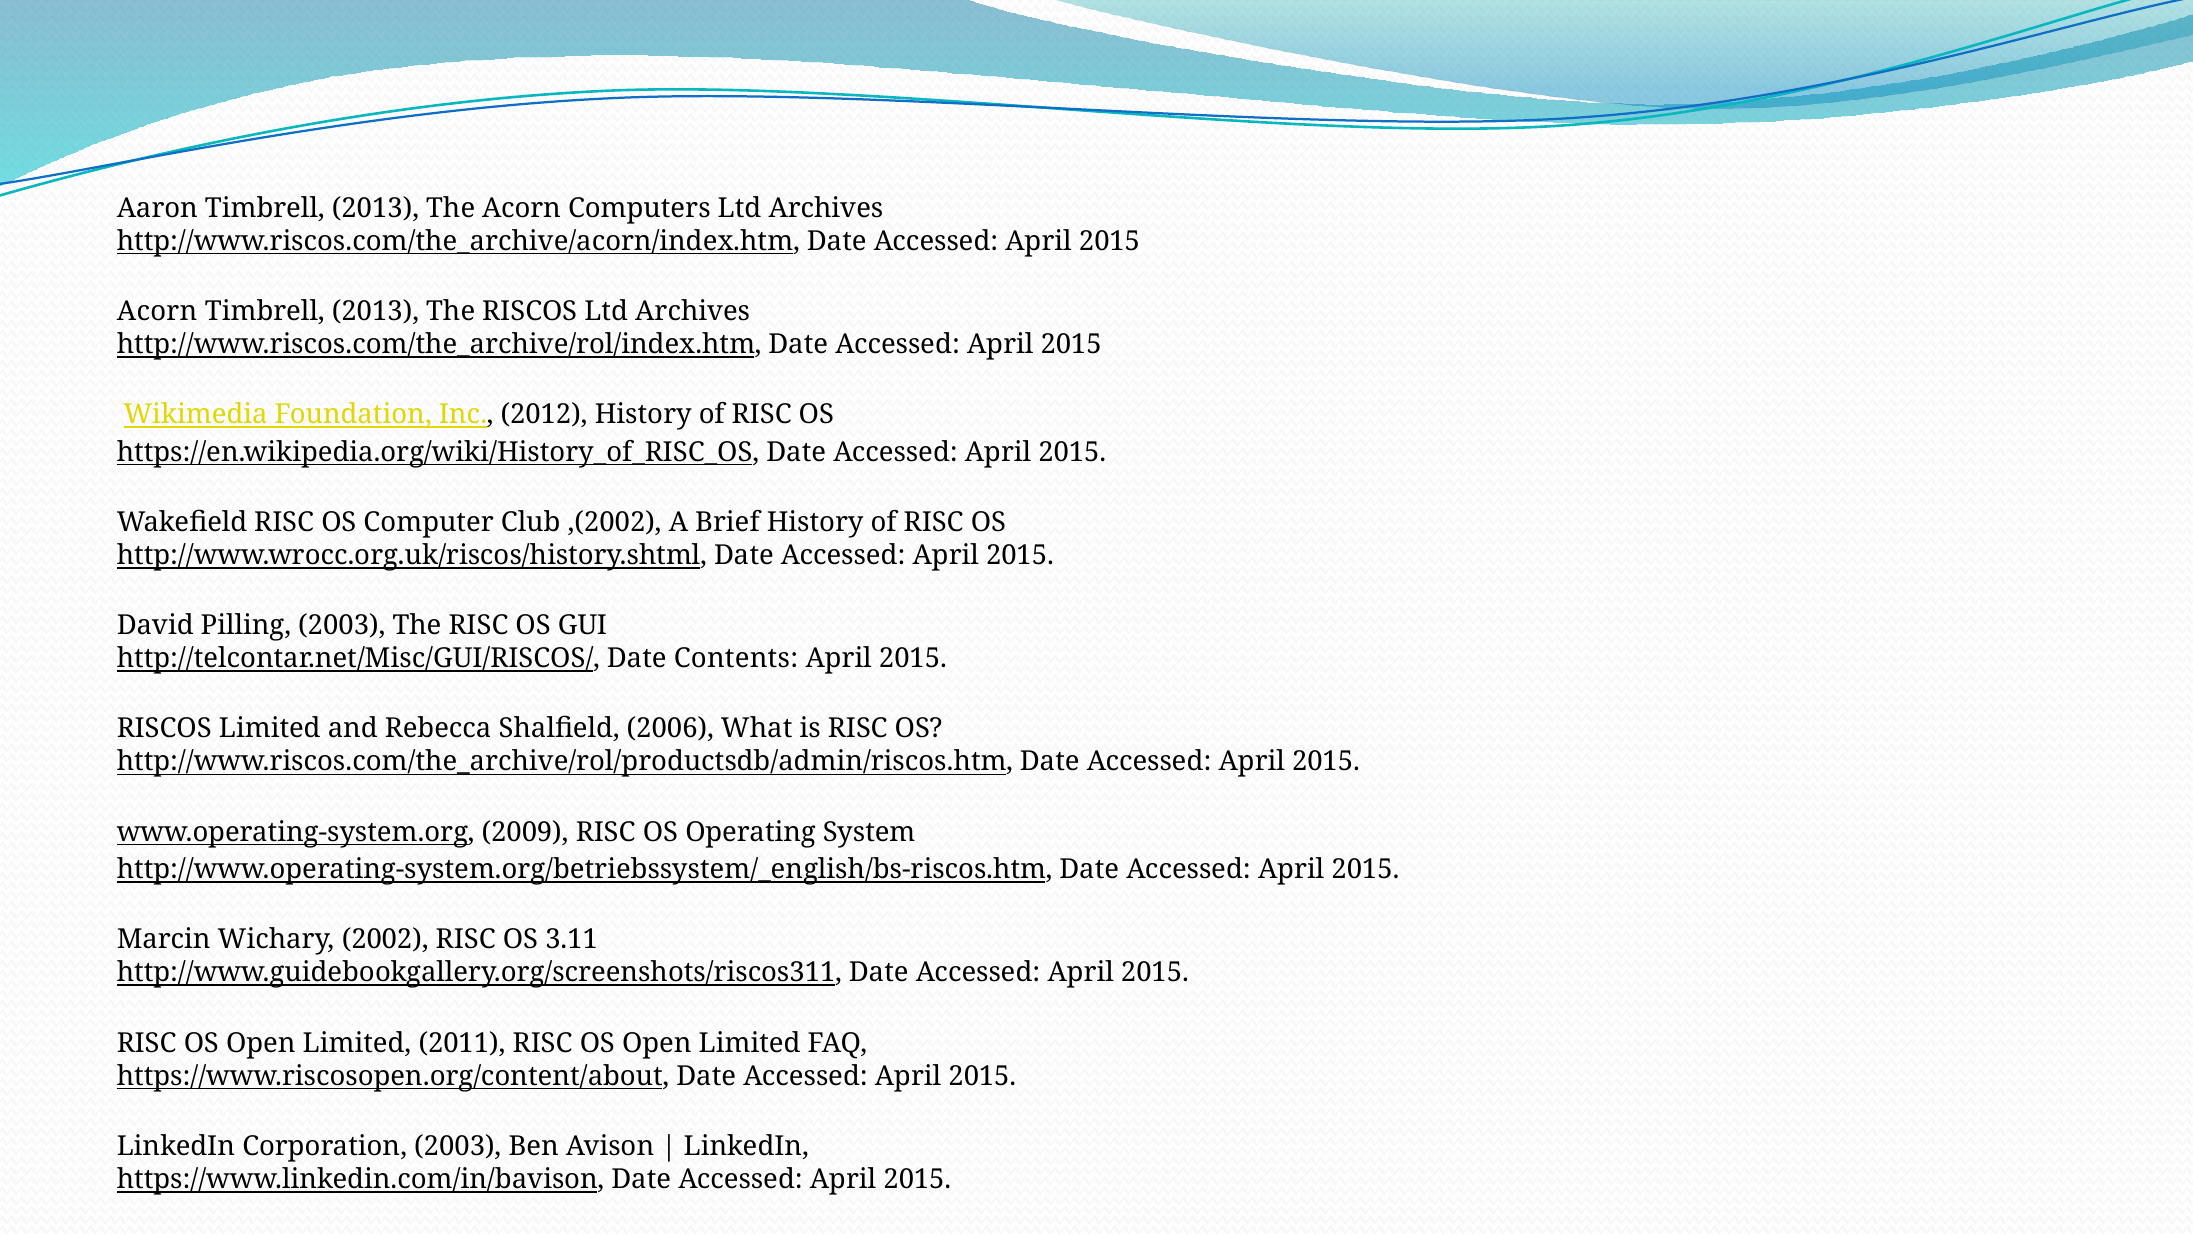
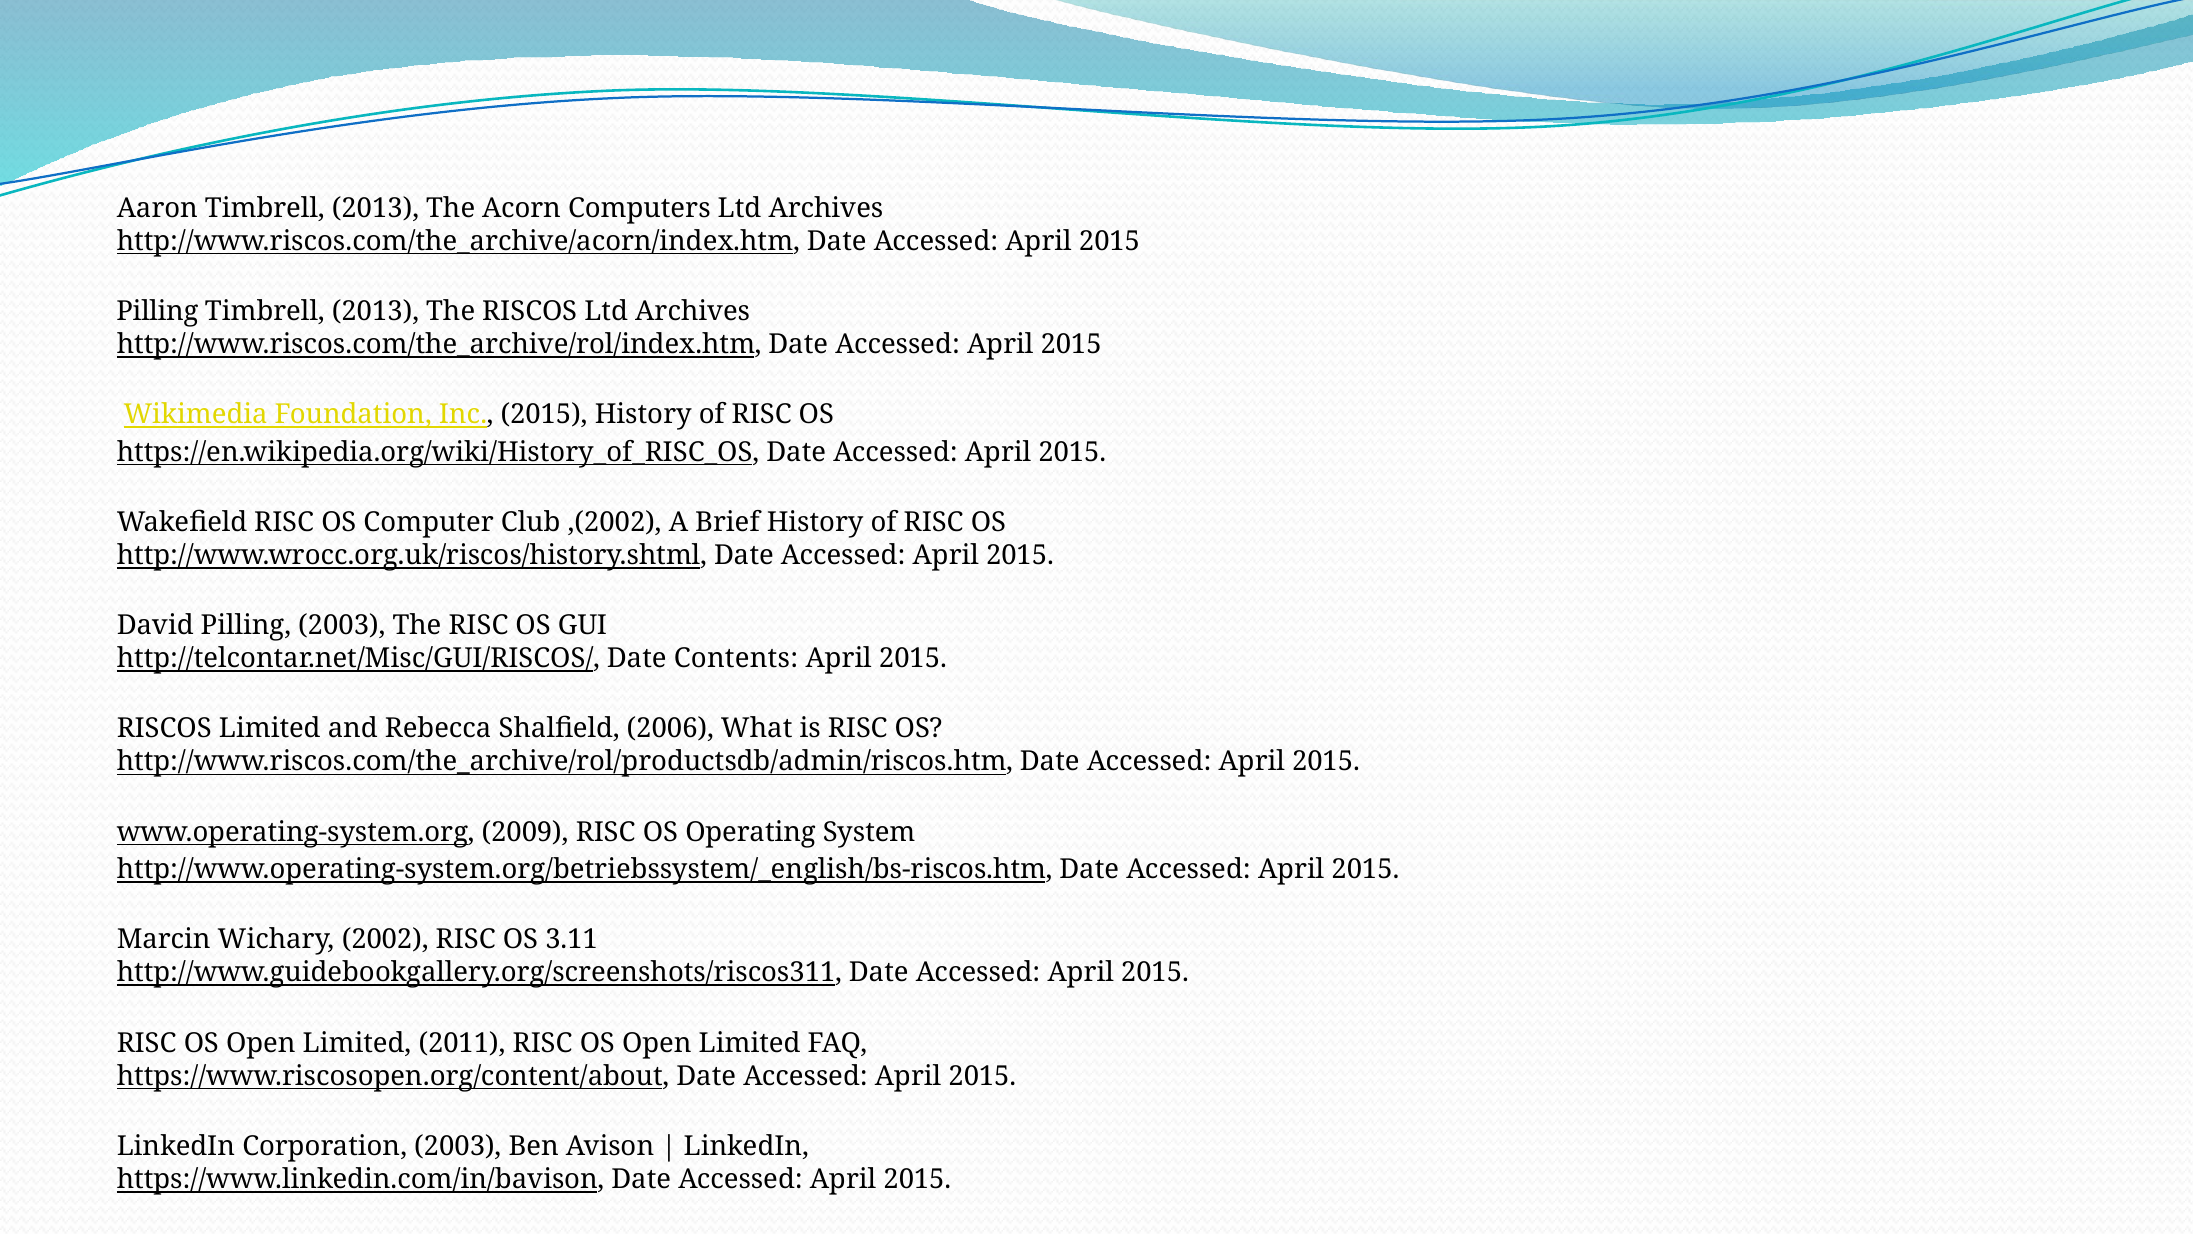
Acorn: Acorn -> Pilling (157, 311)
Inc 2012: 2012 -> 2015 (544, 415)
